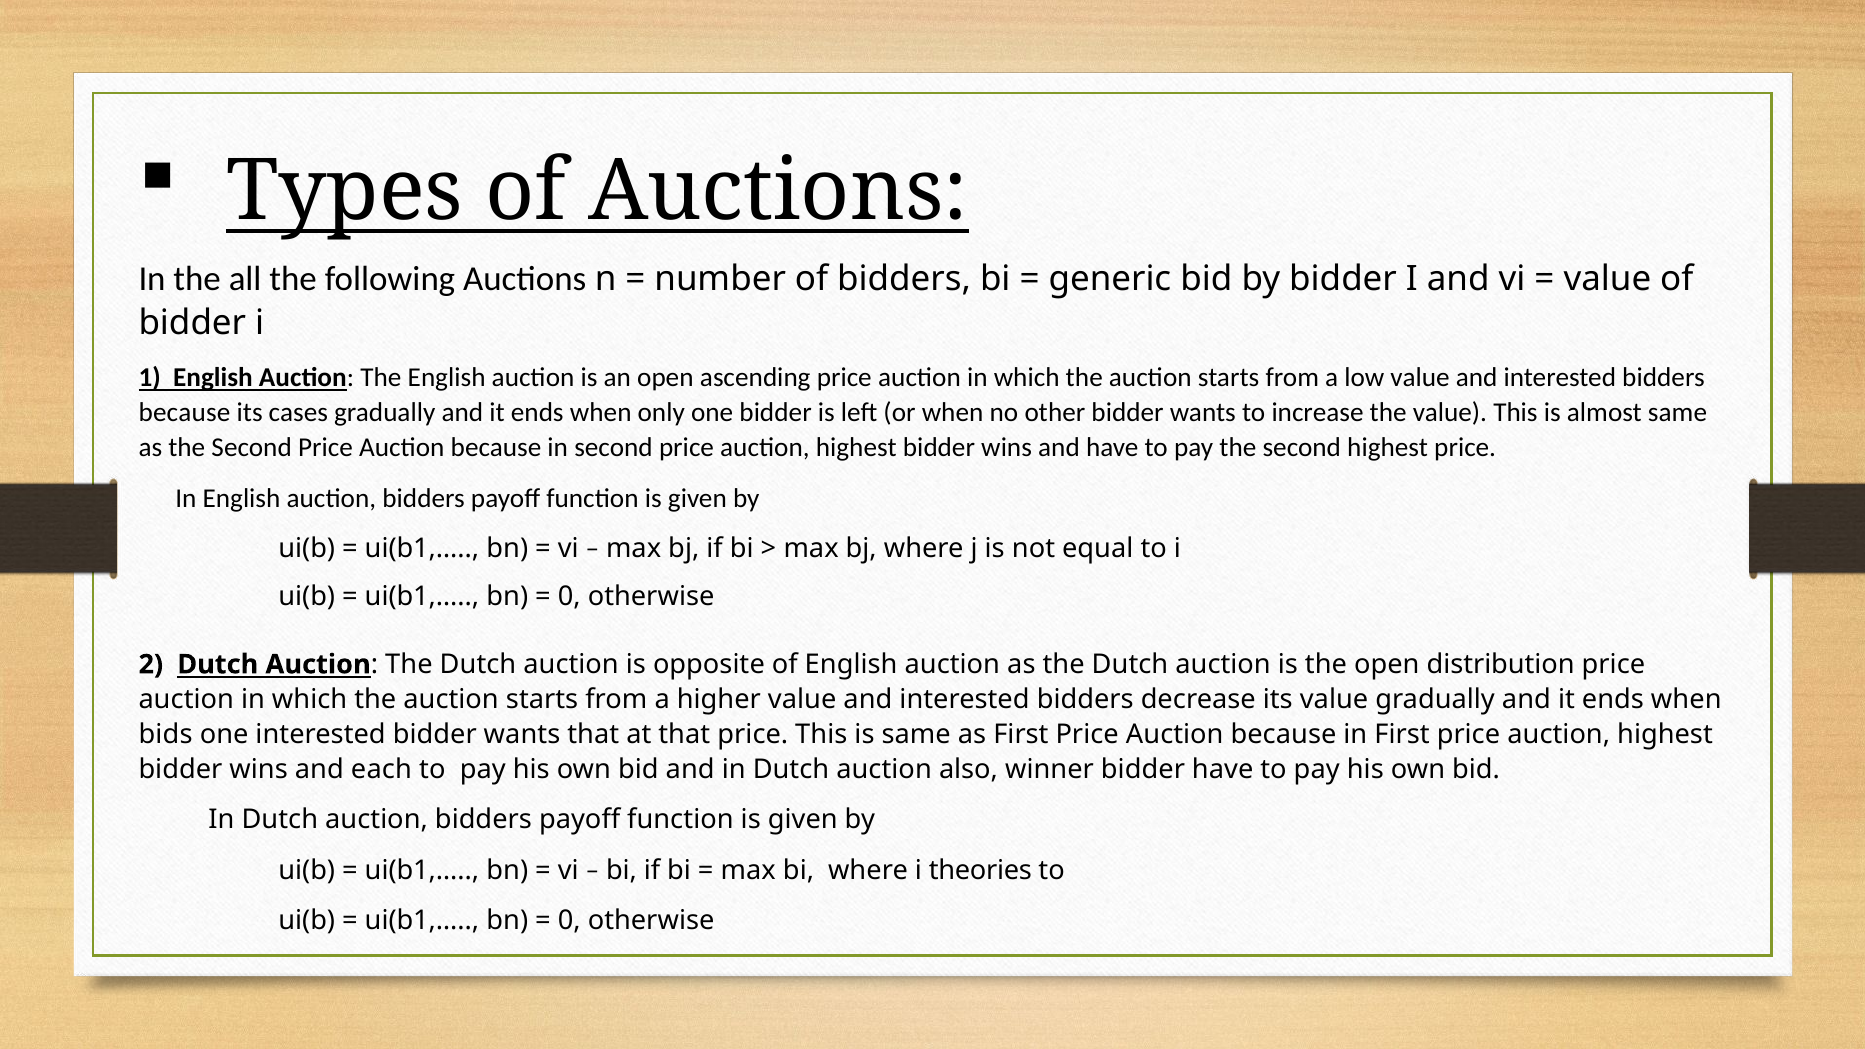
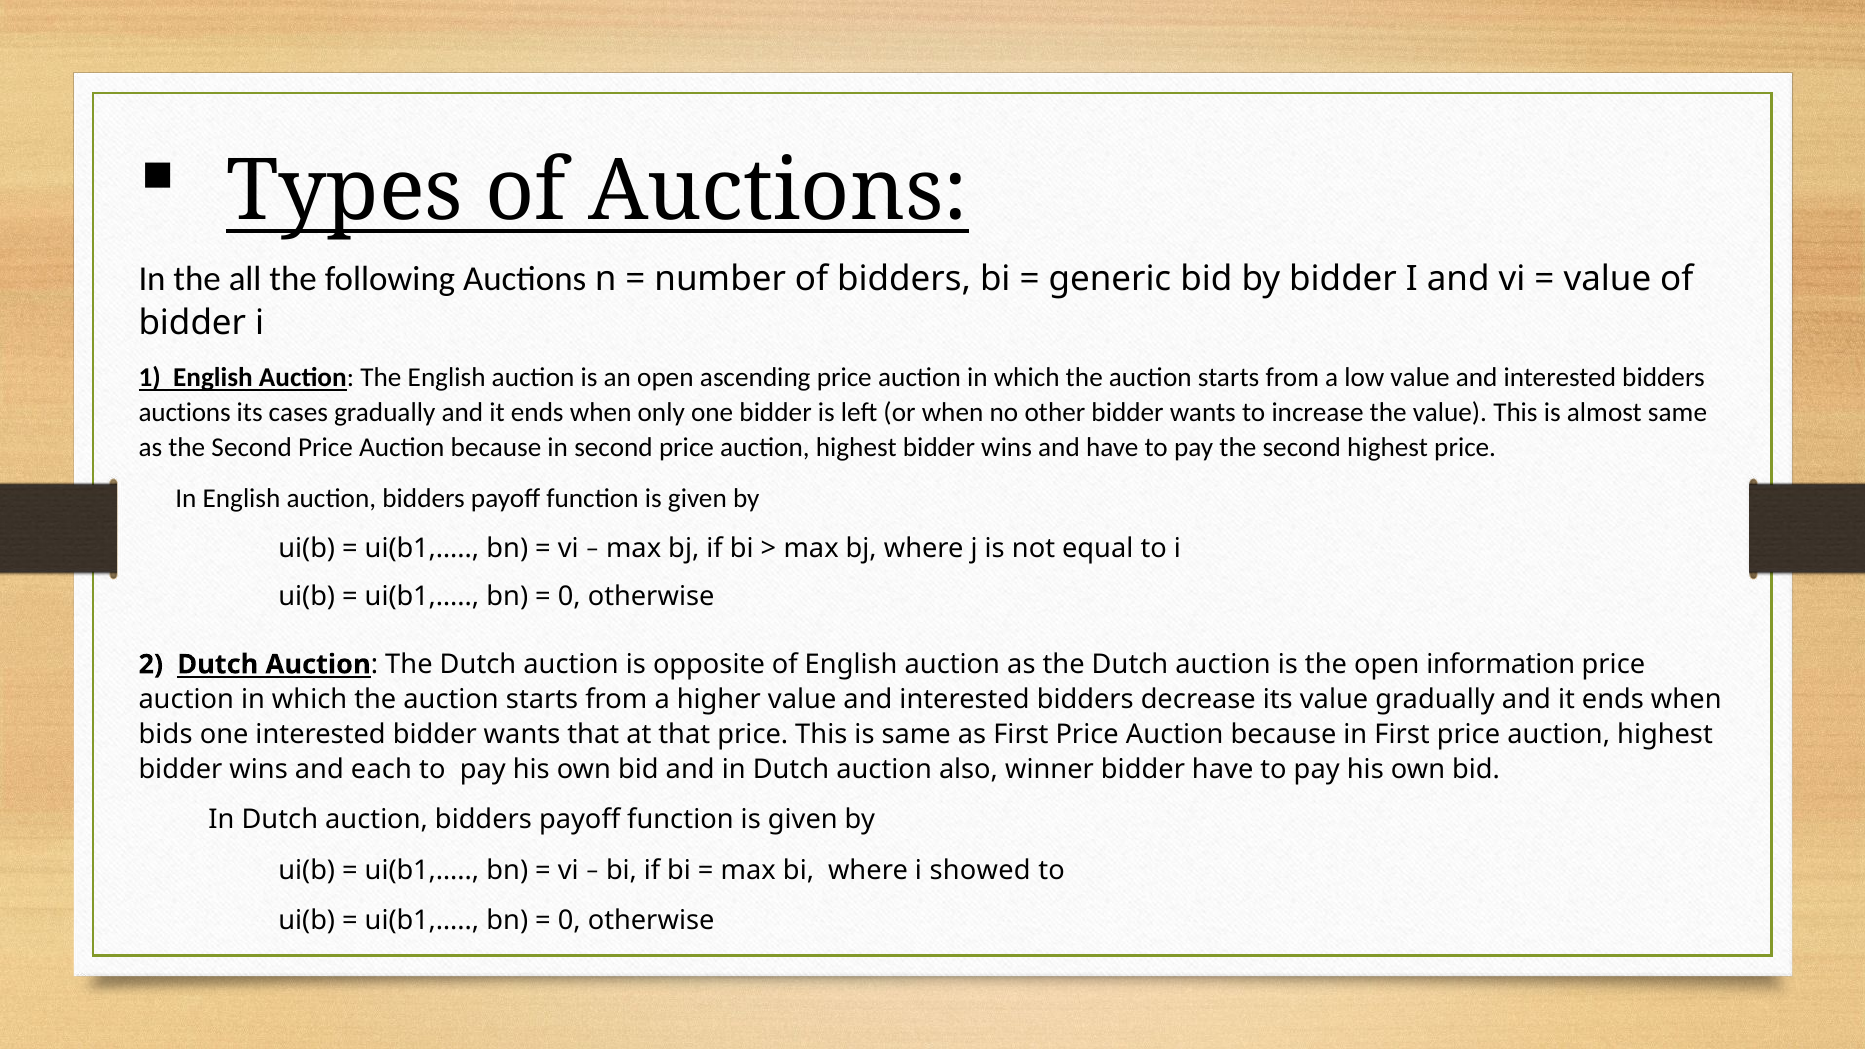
because: because -> auctions (185, 413)
distribution: distribution -> information (1501, 664)
theories: theories -> showed (980, 870)
